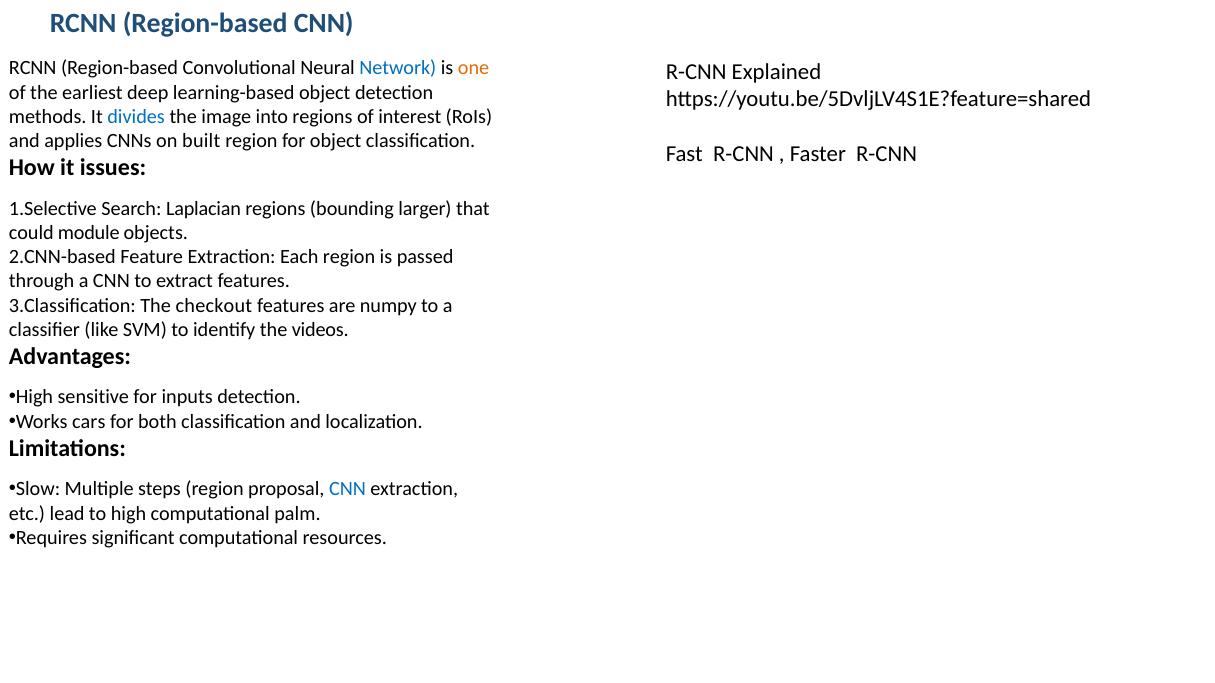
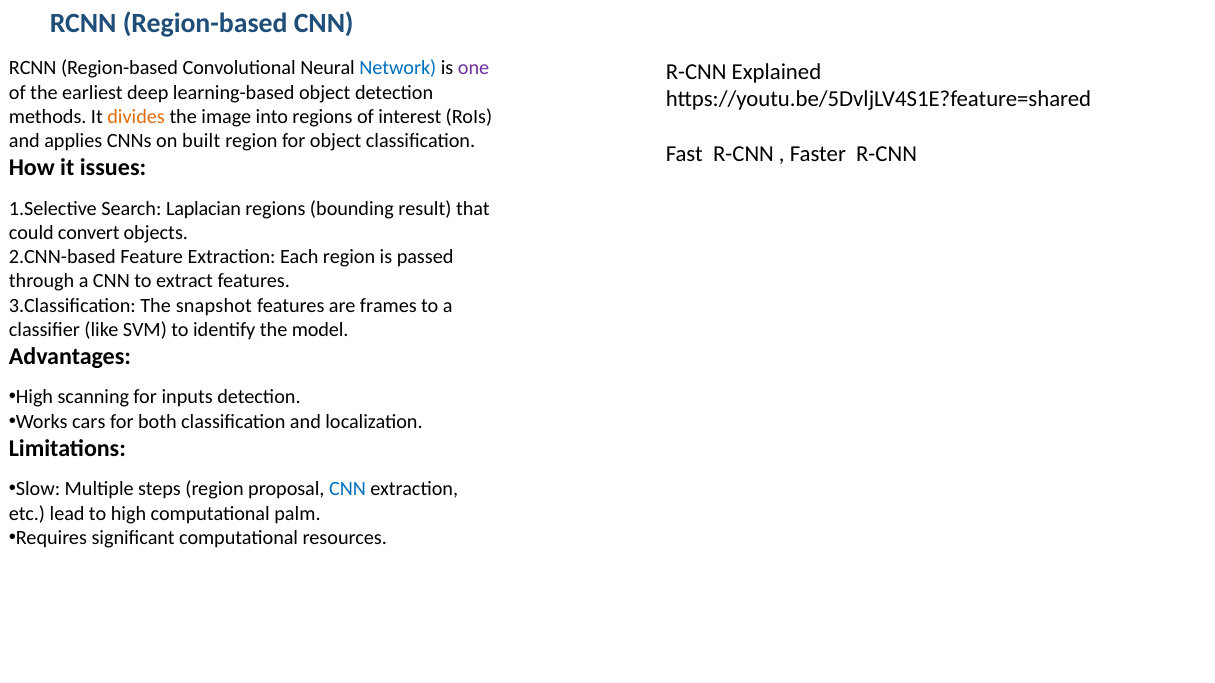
one colour: orange -> purple (474, 68)
divides colour: blue -> orange (136, 117)
larger: larger -> result (425, 209)
module: module -> convert (89, 233)
checkout: checkout -> snapshot (214, 306)
numpy: numpy -> frames (388, 306)
videos: videos -> model (320, 330)
sensitive: sensitive -> scanning (93, 398)
